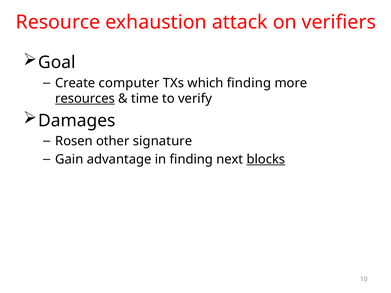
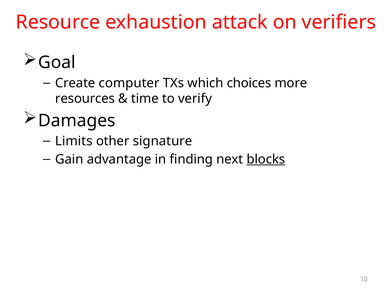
which finding: finding -> choices (249, 83)
resources underline: present -> none (85, 99)
Rosen: Rosen -> Limits (74, 141)
